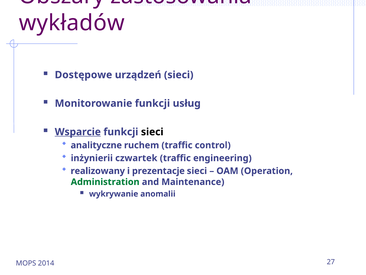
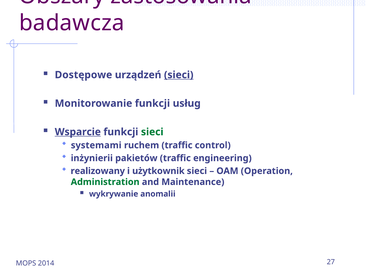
wykładów: wykładów -> badawcza (72, 23)
sieci underline: none -> present (179, 75)
sieci colour: black -> green (152, 132)
analityczne: analityczne -> systemami (96, 145)
czwartek: czwartek -> pakietów (136, 158)
prezentacje: prezentacje -> użytkownik (158, 171)
